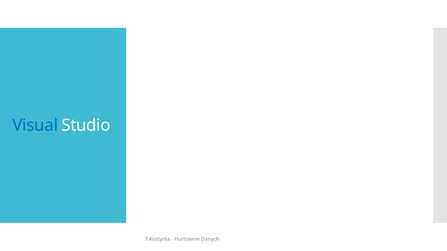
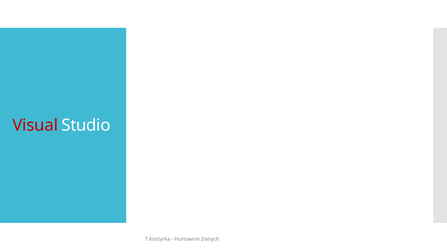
Visual colour: blue -> red (35, 125)
